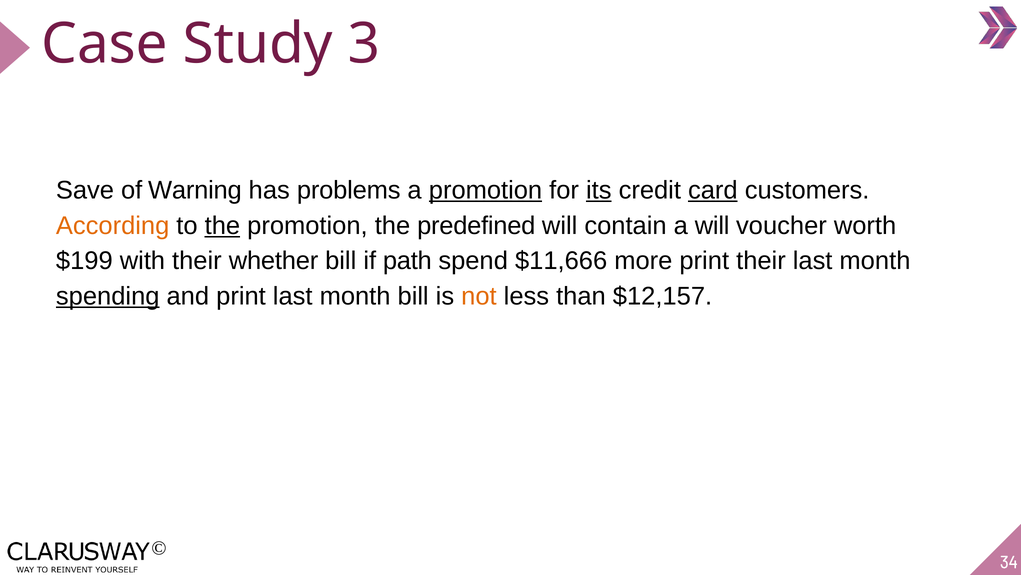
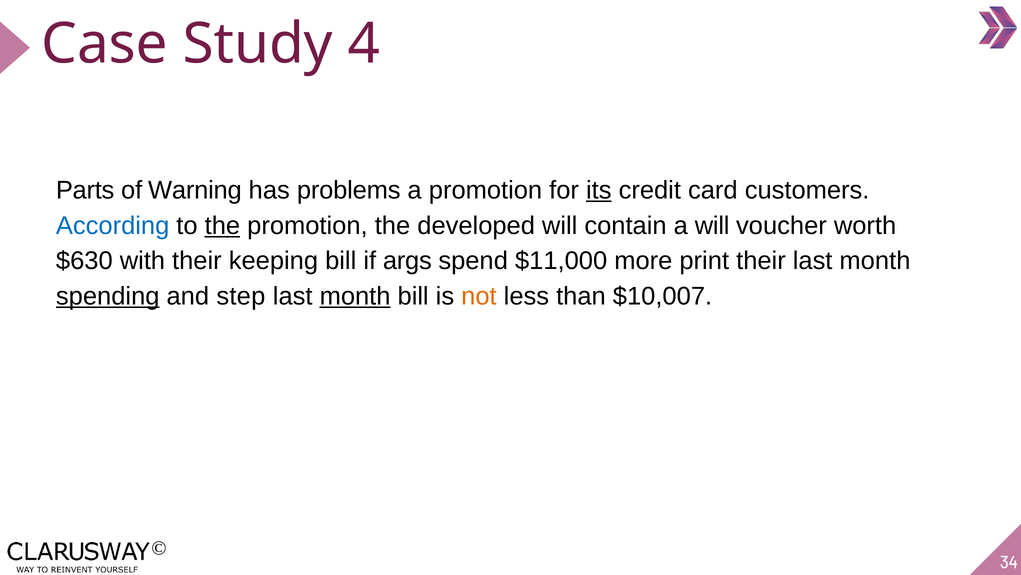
3: 3 -> 4 (364, 44)
Save: Save -> Parts (85, 190)
promotion underline: present -> none (486, 190)
card underline: present -> none (713, 190)
According colour: orange -> blue (113, 225)
predefined: predefined -> developed (476, 225)
$199: $199 -> $630 (84, 261)
whether: whether -> keeping (273, 261)
path: path -> args (407, 261)
$11,666: $11,666 -> $11,000 (561, 261)
and print: print -> step (241, 296)
month underline: none -> present (355, 296)
$12,157: $12,157 -> $10,007 (662, 296)
